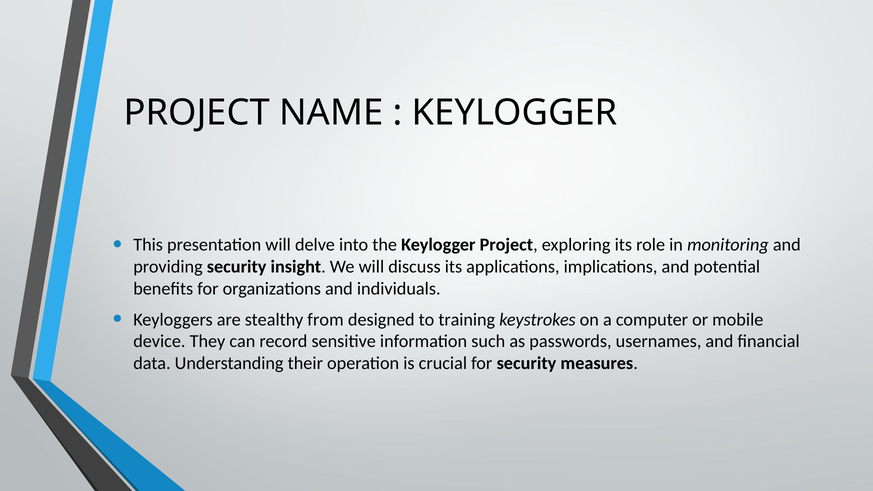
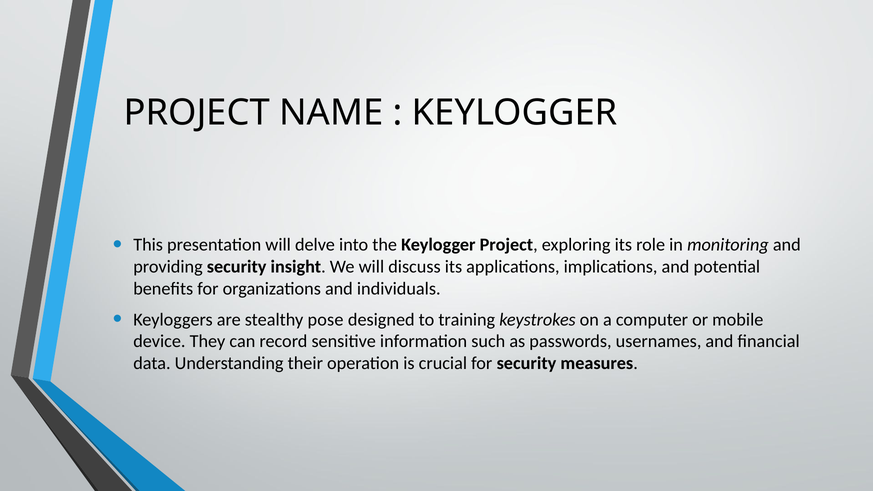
from: from -> pose (326, 320)
